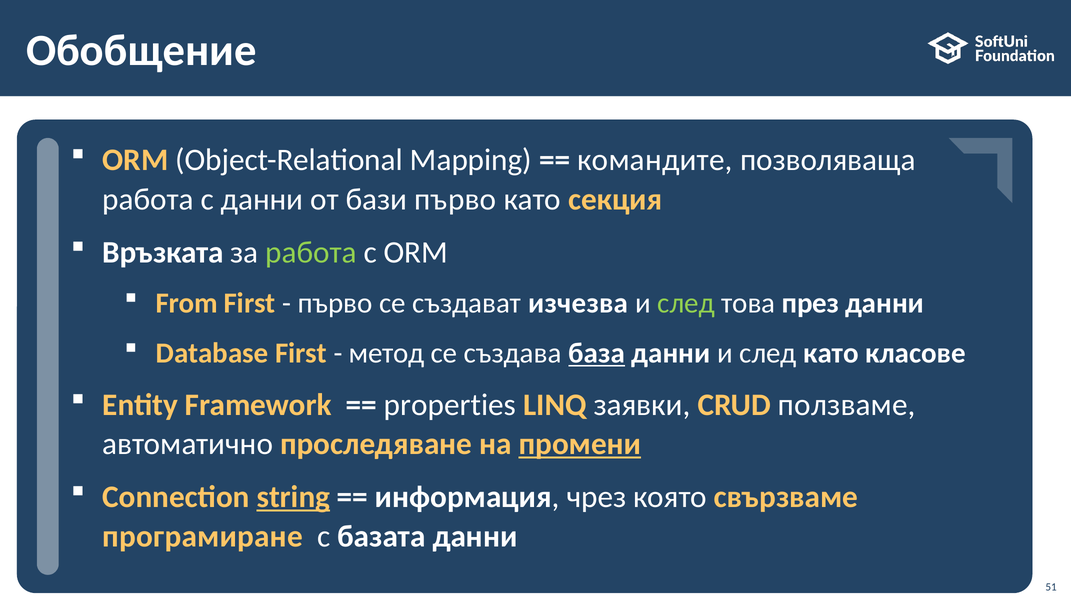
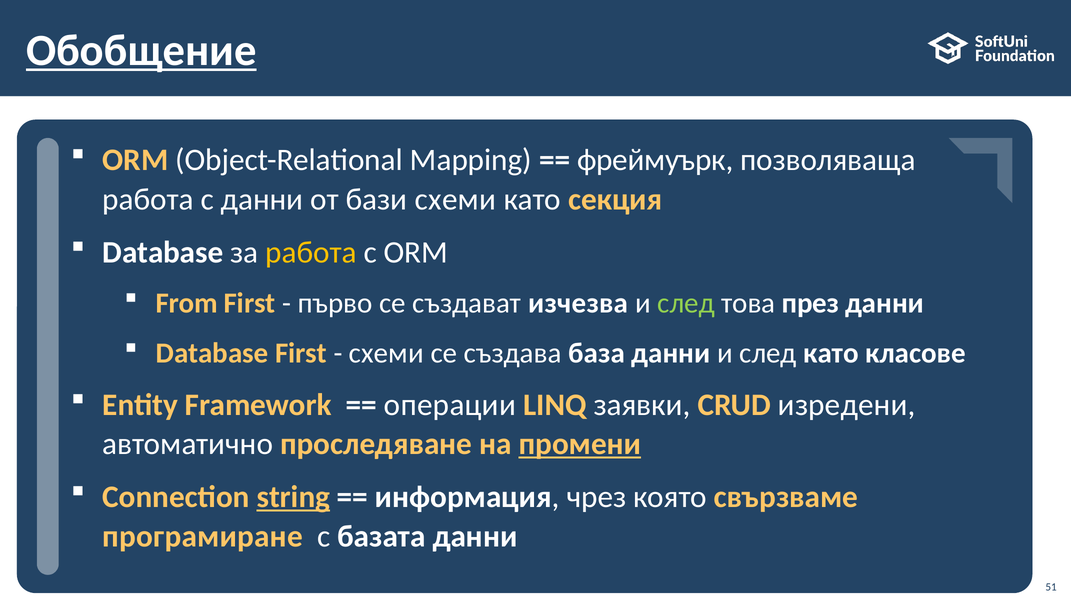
Обобщение underline: none -> present (141, 51)
командите: командите -> фреймуърк (655, 160)
бази първо: първо -> схеми (455, 200)
Връзката: Връзката -> Database (163, 252)
работа colour: light green -> yellow (311, 252)
метод: метод -> схеми (386, 354)
база underline: present -> none (597, 354)
properties: properties -> операции (450, 405)
ползваме: ползваме -> изредени (847, 405)
